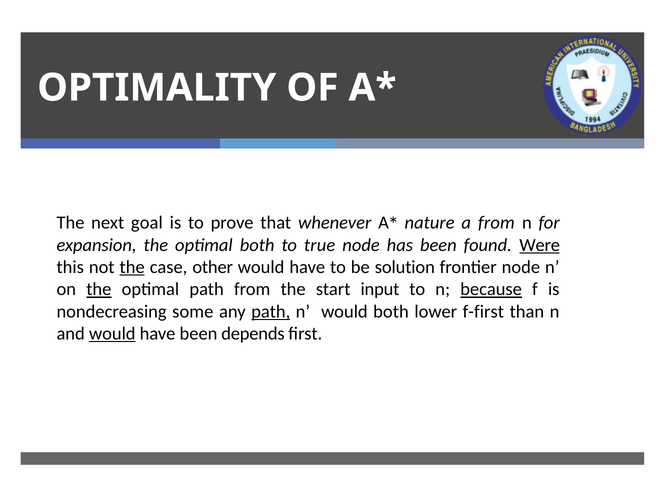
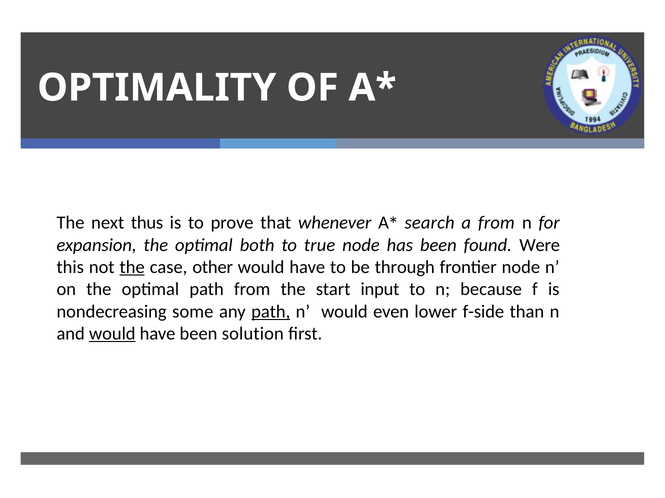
goal: goal -> thus (147, 223)
nature: nature -> search (430, 223)
Were underline: present -> none (540, 245)
solution: solution -> through (405, 268)
the underline: present -> none (99, 290)
because underline: present -> none (491, 290)
would both: both -> even (391, 312)
f-first: f-first -> f-side (483, 312)
depends: depends -> solution (253, 334)
